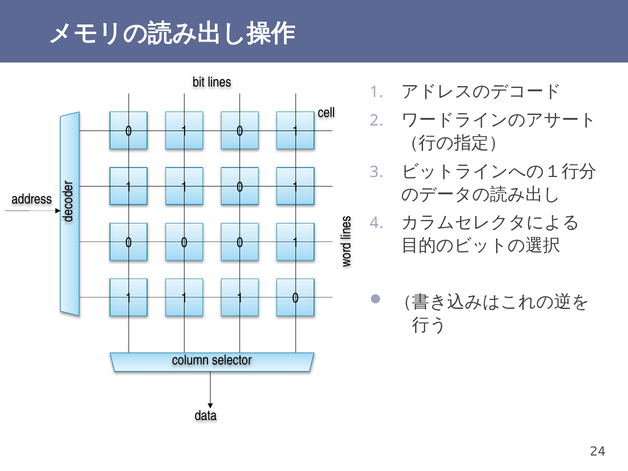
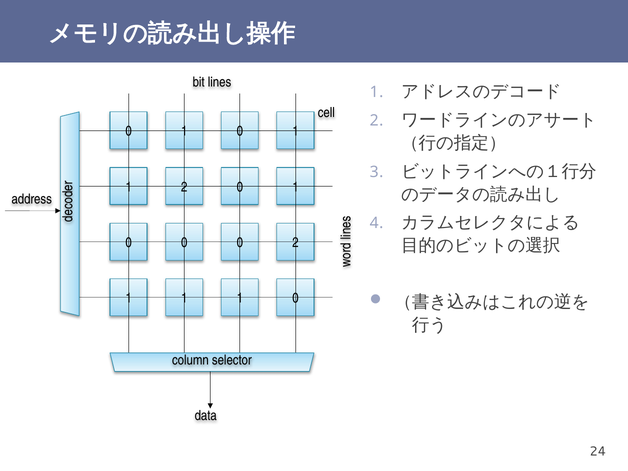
1: 1 -> 2 (184, 187)
0 0 1: 1 -> 2 (295, 243)
